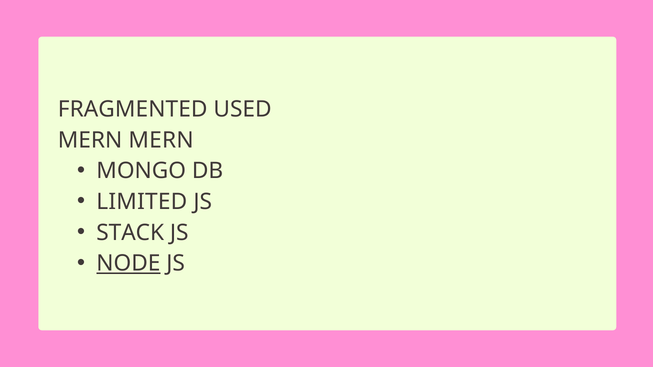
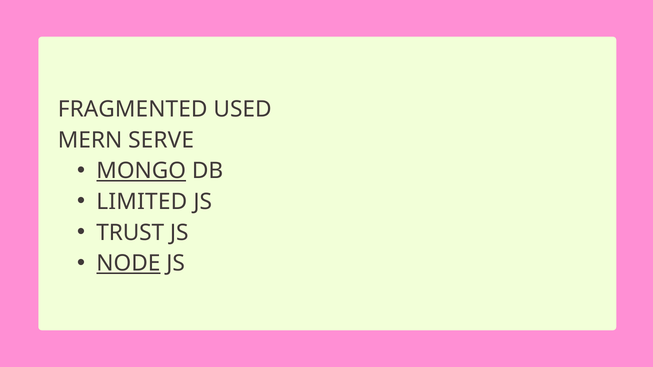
MERN MERN: MERN -> SERVE (161, 140)
MONGO underline: none -> present (141, 171)
STACK: STACK -> TRUST (130, 233)
